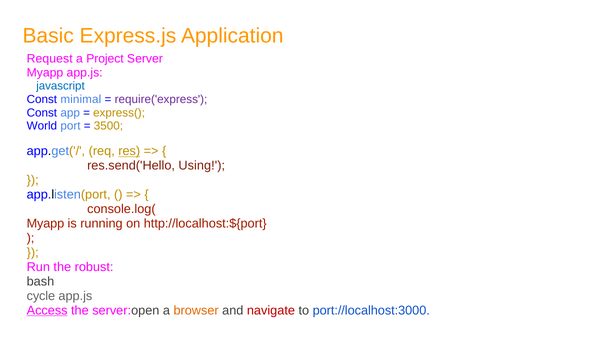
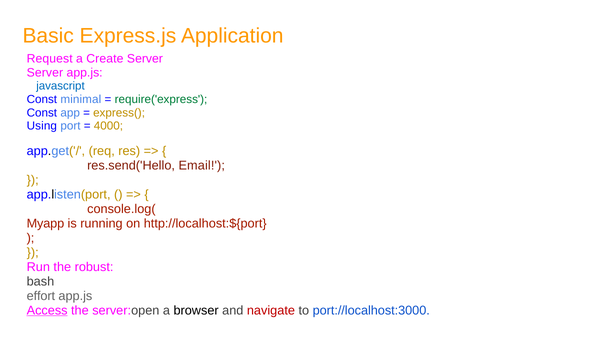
Project: Project -> Create (105, 59)
Myapp: Myapp -> Server (45, 73)
require('express colour: purple -> green (161, 100)
World: World -> Using (42, 126)
3500: 3500 -> 4000 (108, 126)
res underline: present -> none (129, 151)
Using: Using -> Email (202, 166)
cycle: cycle -> effort (41, 296)
browser colour: orange -> black (196, 311)
